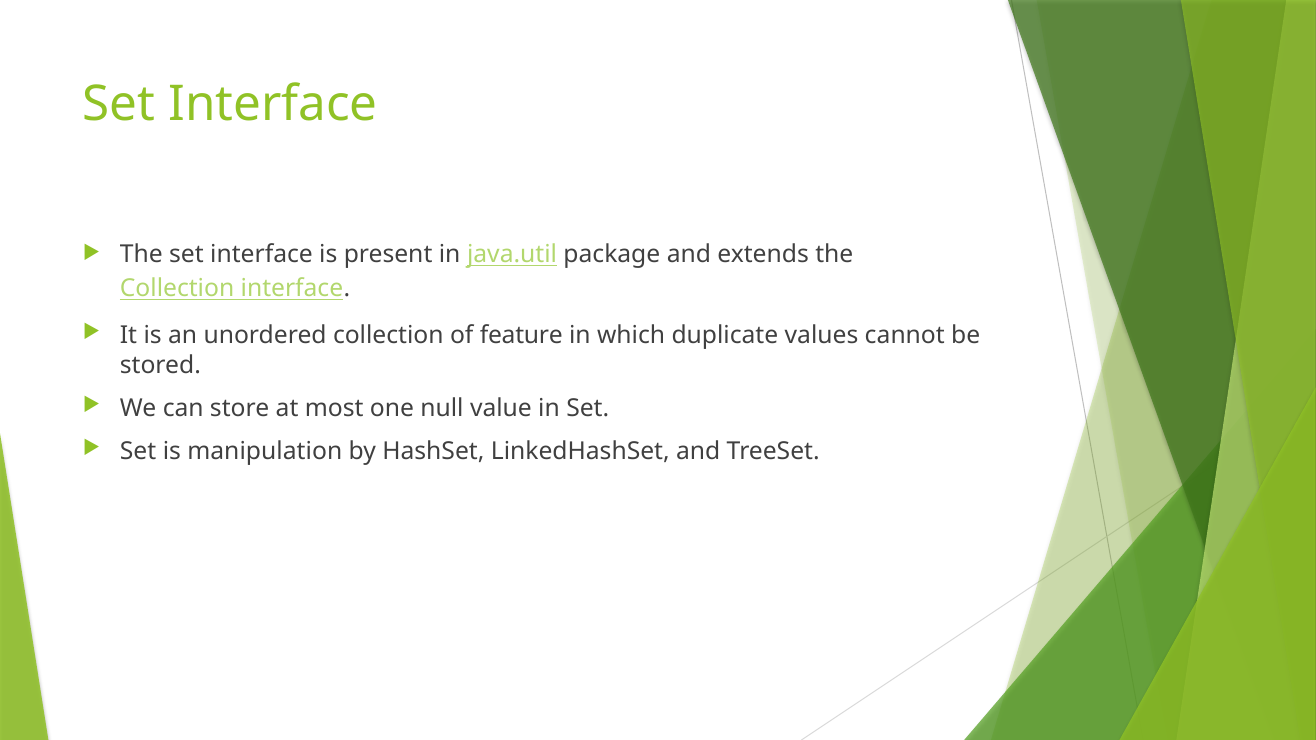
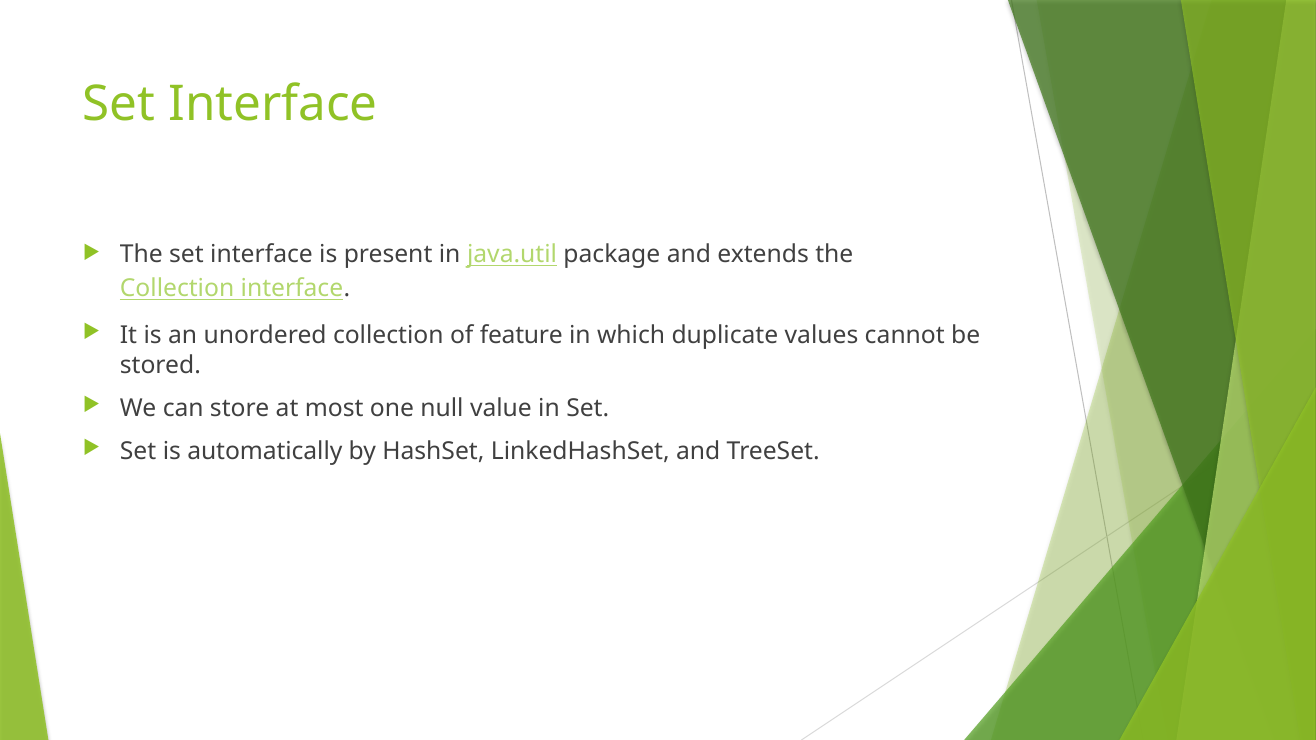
manipulation: manipulation -> automatically (265, 452)
